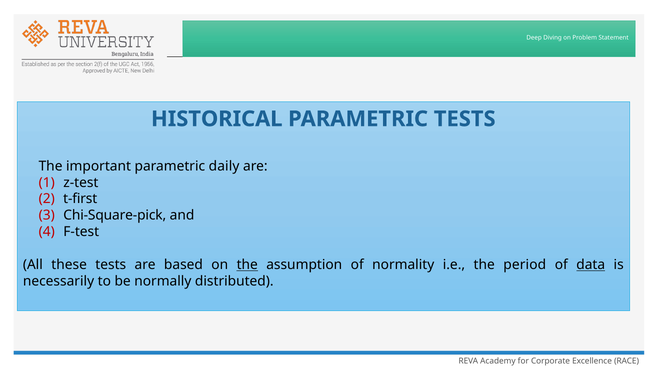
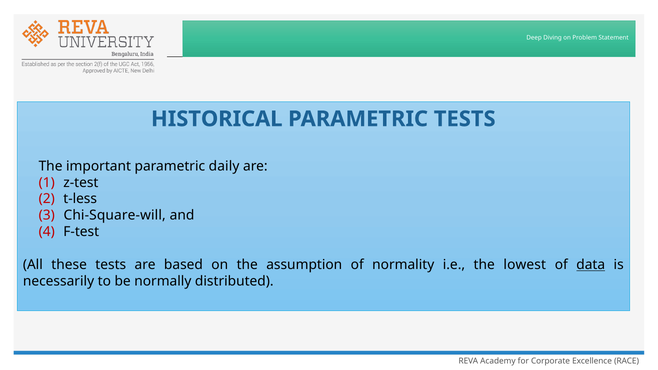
t-first: t-first -> t-less (80, 199)
Chi-Square-pick: Chi-Square-pick -> Chi-Square-will (115, 215)
the underline: present -> none (247, 265)
period: period -> lowest (525, 265)
